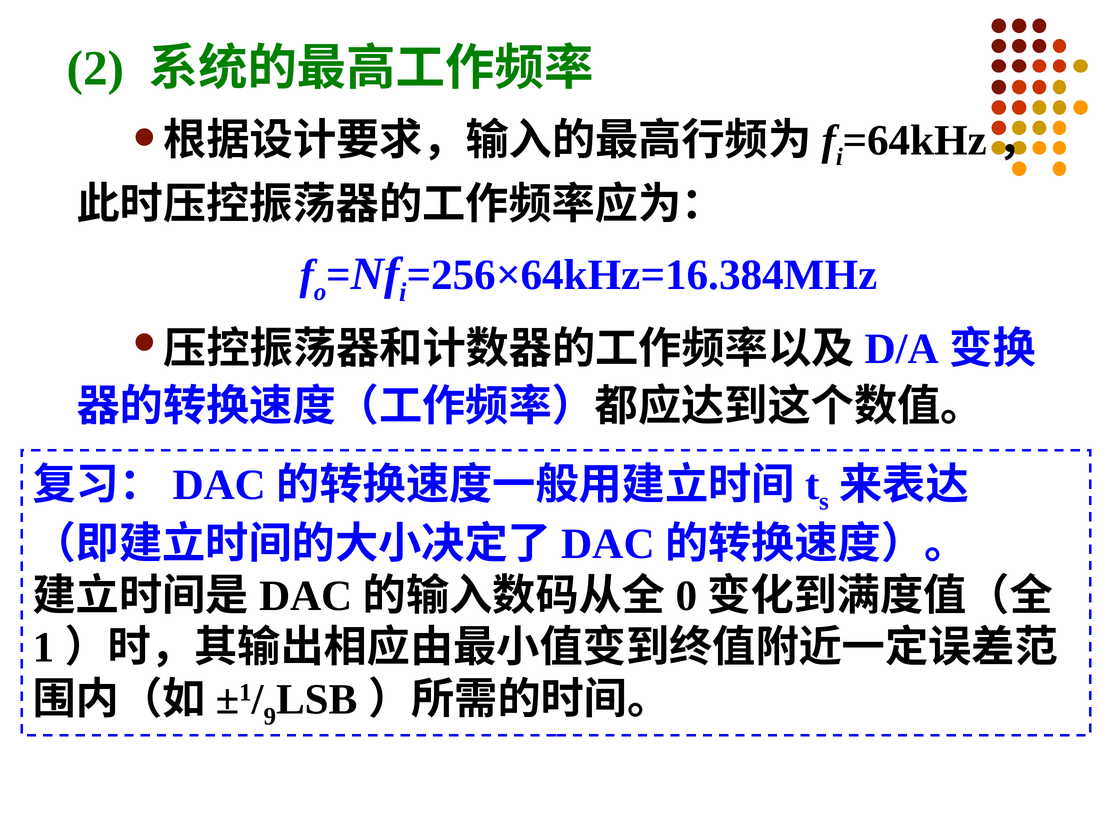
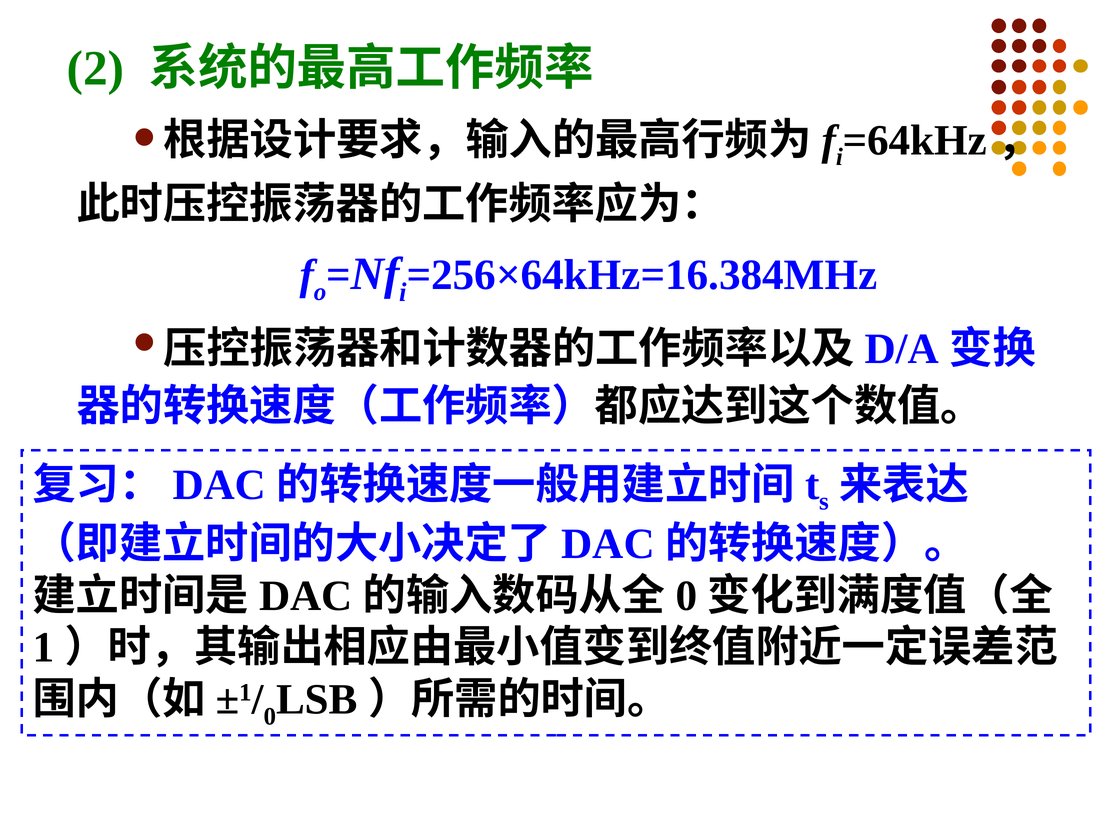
9: 9 -> 0 (270, 716)
